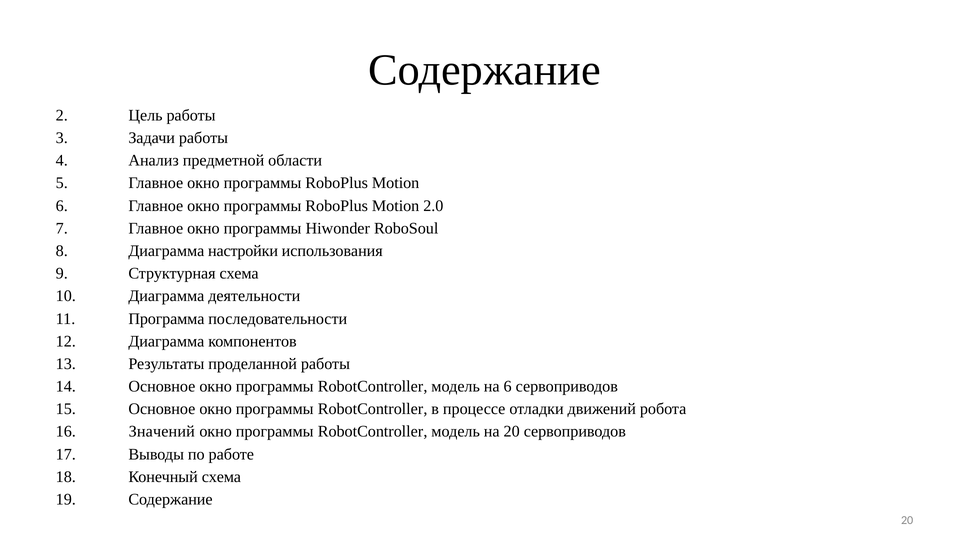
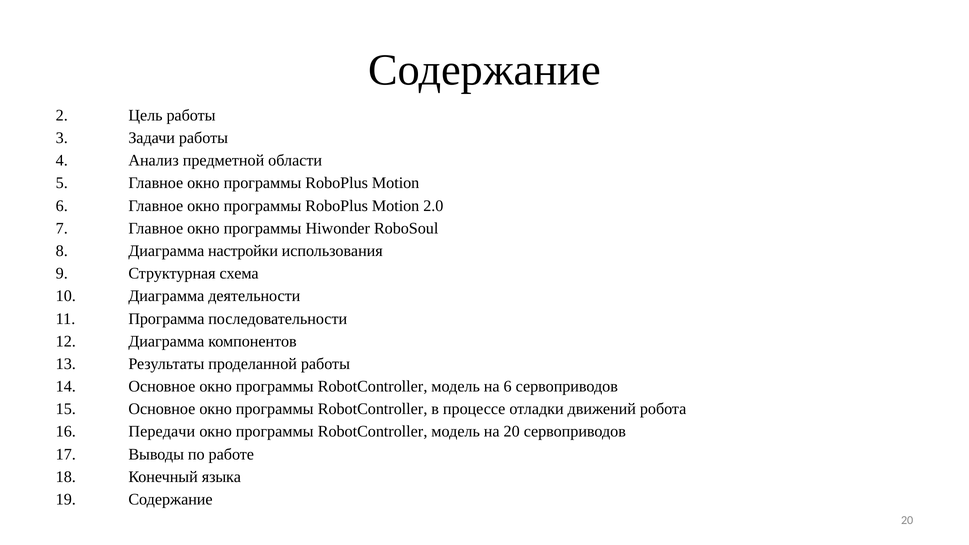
Значений: Значений -> Передачи (162, 432)
Конечный схема: схема -> языка (221, 477)
